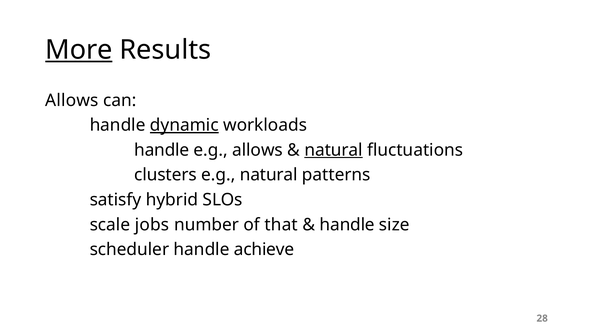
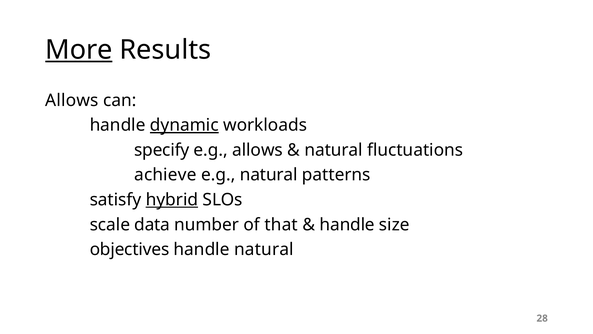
handle: handle -> specify (162, 150)
natural underline: present -> none (334, 150)
clusters: clusters -> achieve (165, 175)
hybrid underline: none -> present (172, 200)
jobs: jobs -> data (152, 224)
scheduler: scheduler -> objectives (129, 249)
handle achieve: achieve -> natural (264, 249)
